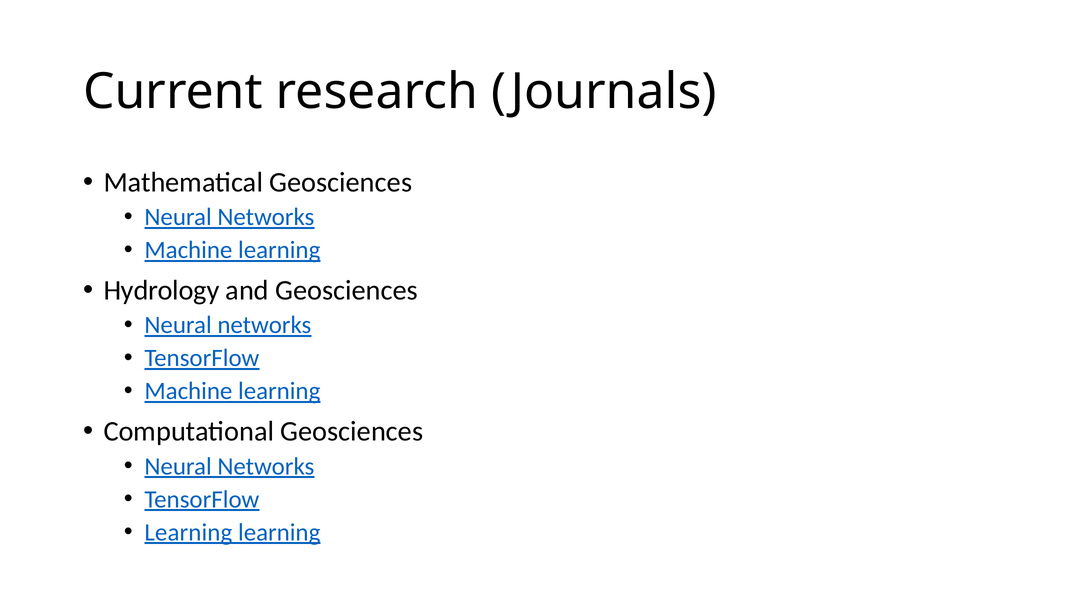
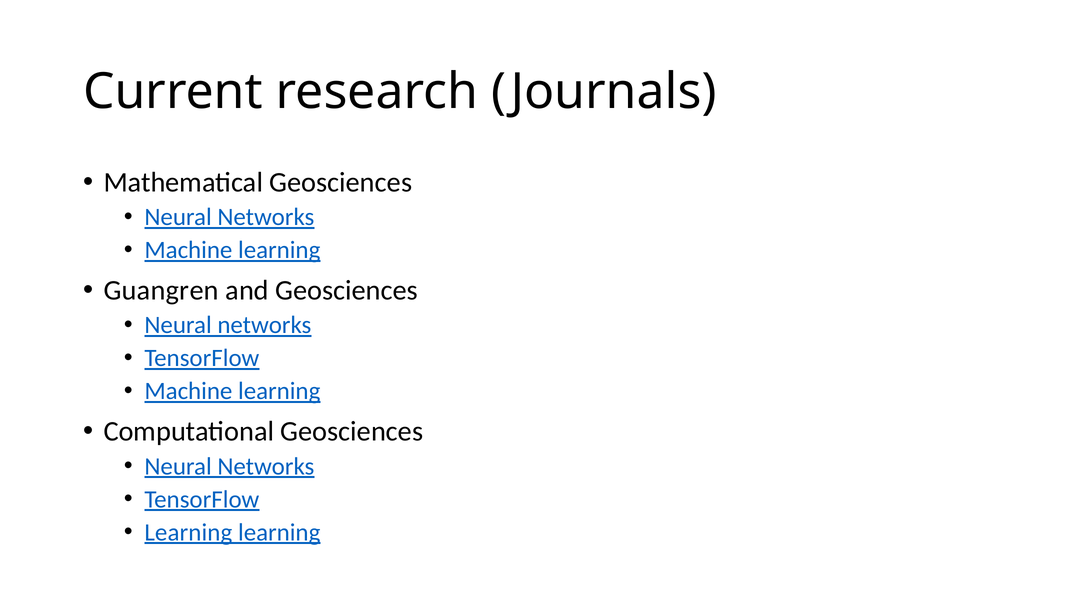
Hydrology: Hydrology -> Guangren (161, 290)
